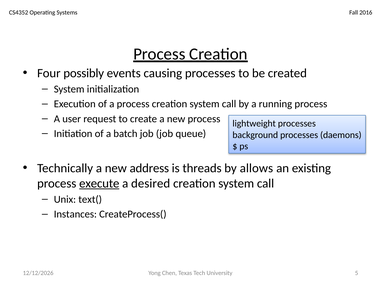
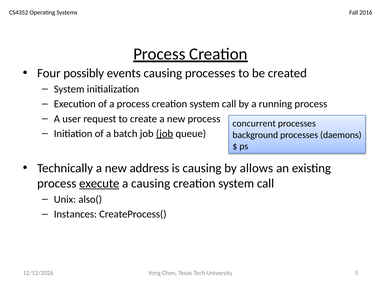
lightweight: lightweight -> concurrent (254, 123)
job underline: none -> present (165, 133)
is threads: threads -> causing (202, 168)
a desired: desired -> causing (151, 183)
text(: text( -> also( (90, 199)
